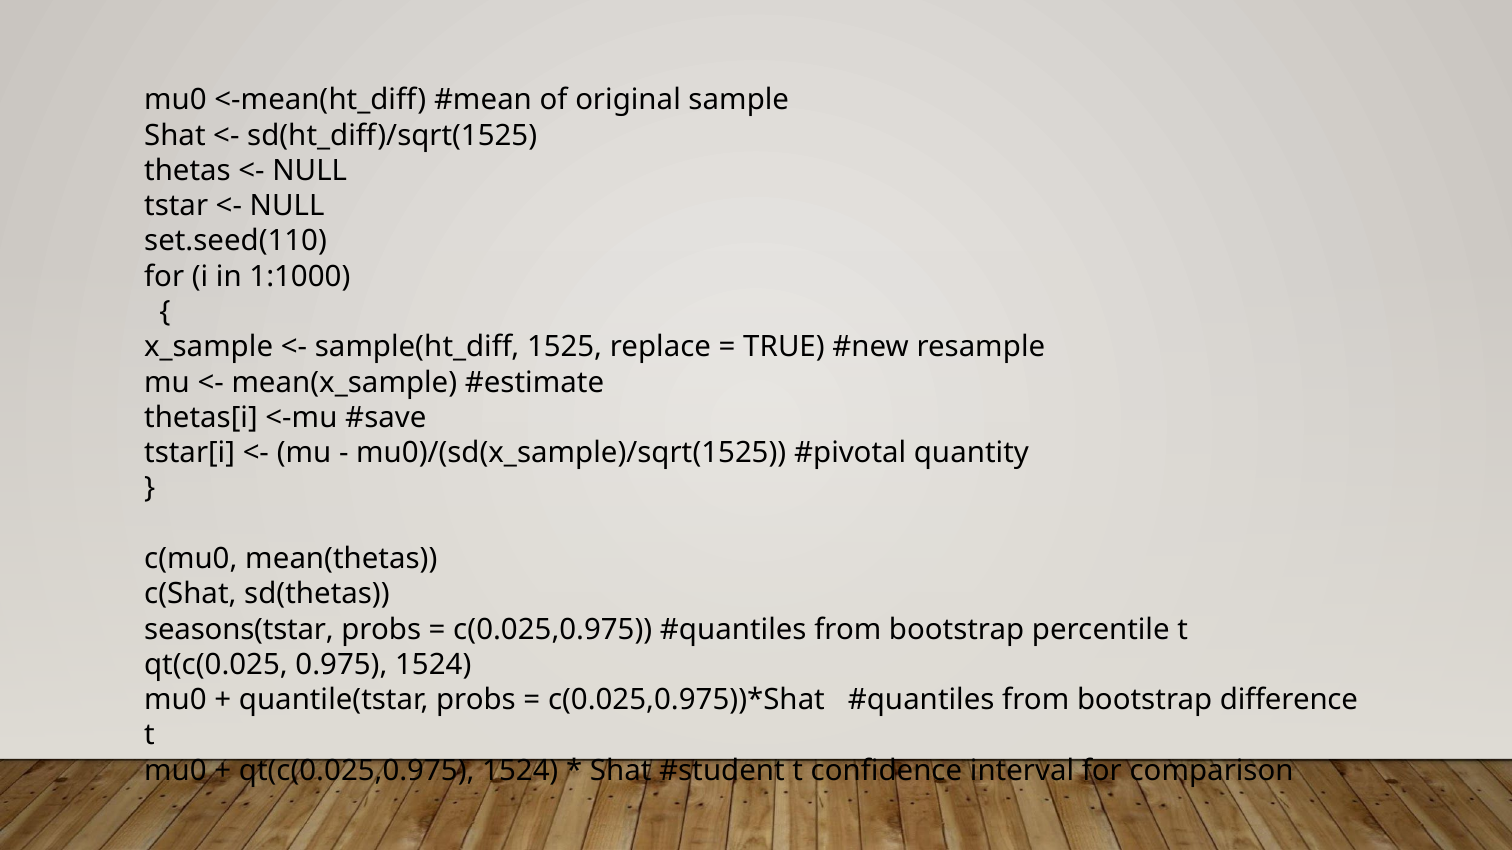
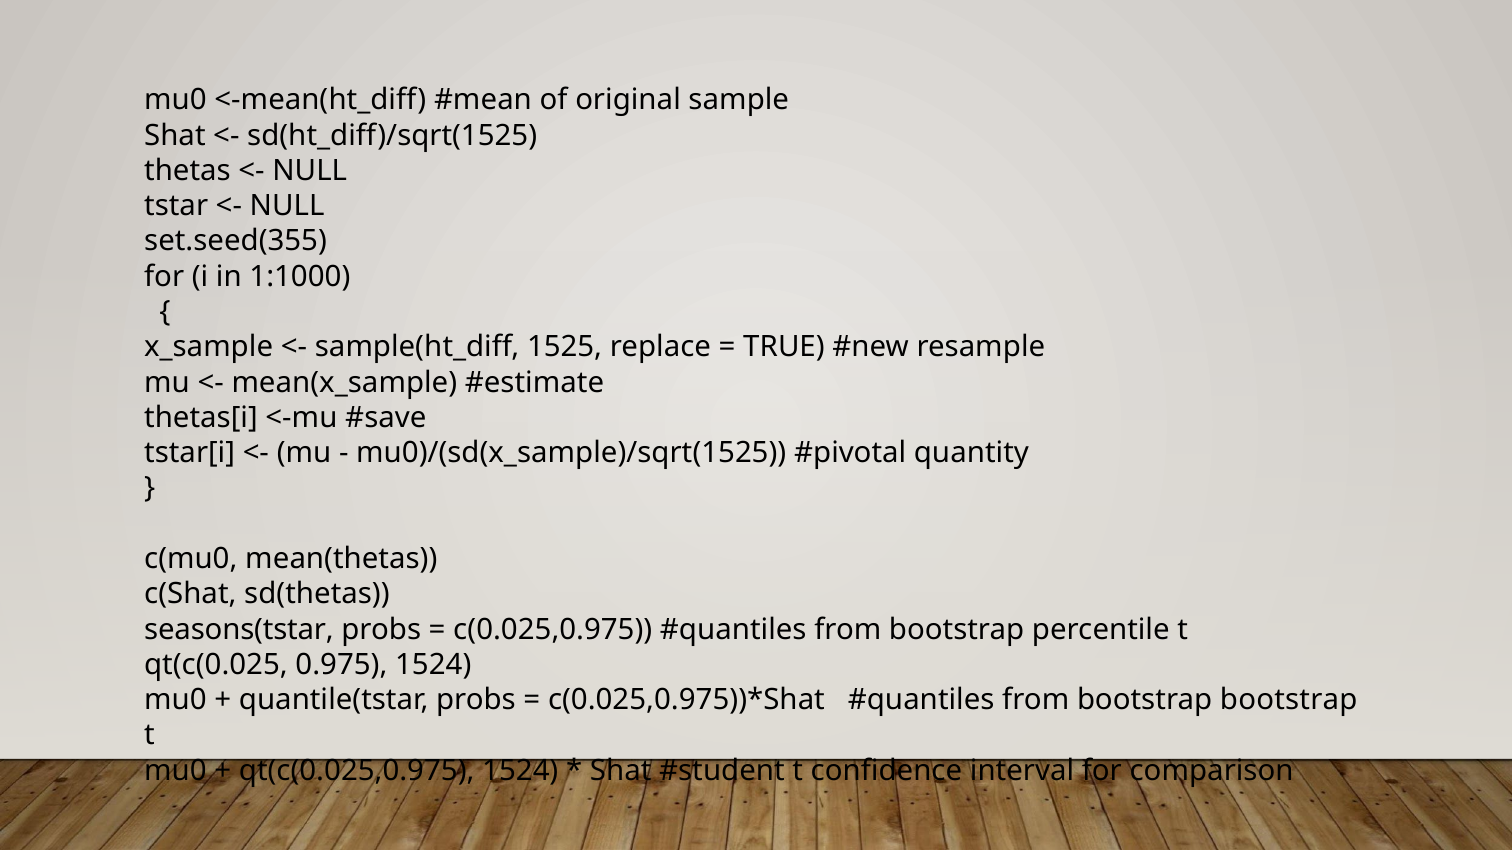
set.seed(110: set.seed(110 -> set.seed(355 (236, 241)
bootstrap difference: difference -> bootstrap (1289, 700)
